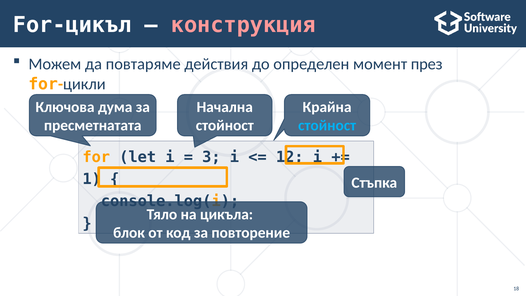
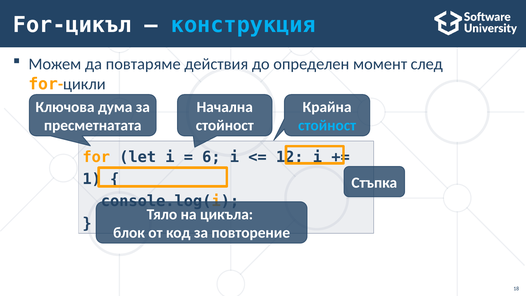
конструкция colour: pink -> light blue (243, 25)
през: през -> след (427, 64)
3: 3 -> 6 (211, 157)
